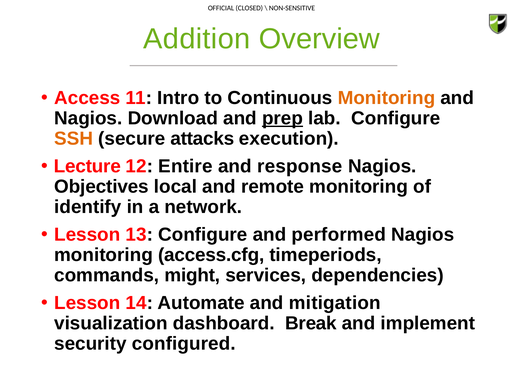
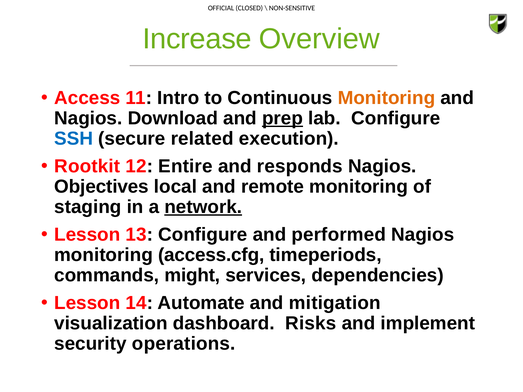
Addition: Addition -> Increase (197, 39)
SSH colour: orange -> blue (74, 139)
attacks: attacks -> related (202, 139)
Lecture: Lecture -> Rootkit (87, 166)
response: response -> responds (300, 166)
identify: identify -> staging (88, 207)
network underline: none -> present (203, 207)
Break: Break -> Risks (311, 324)
configured: configured -> operations (184, 344)
